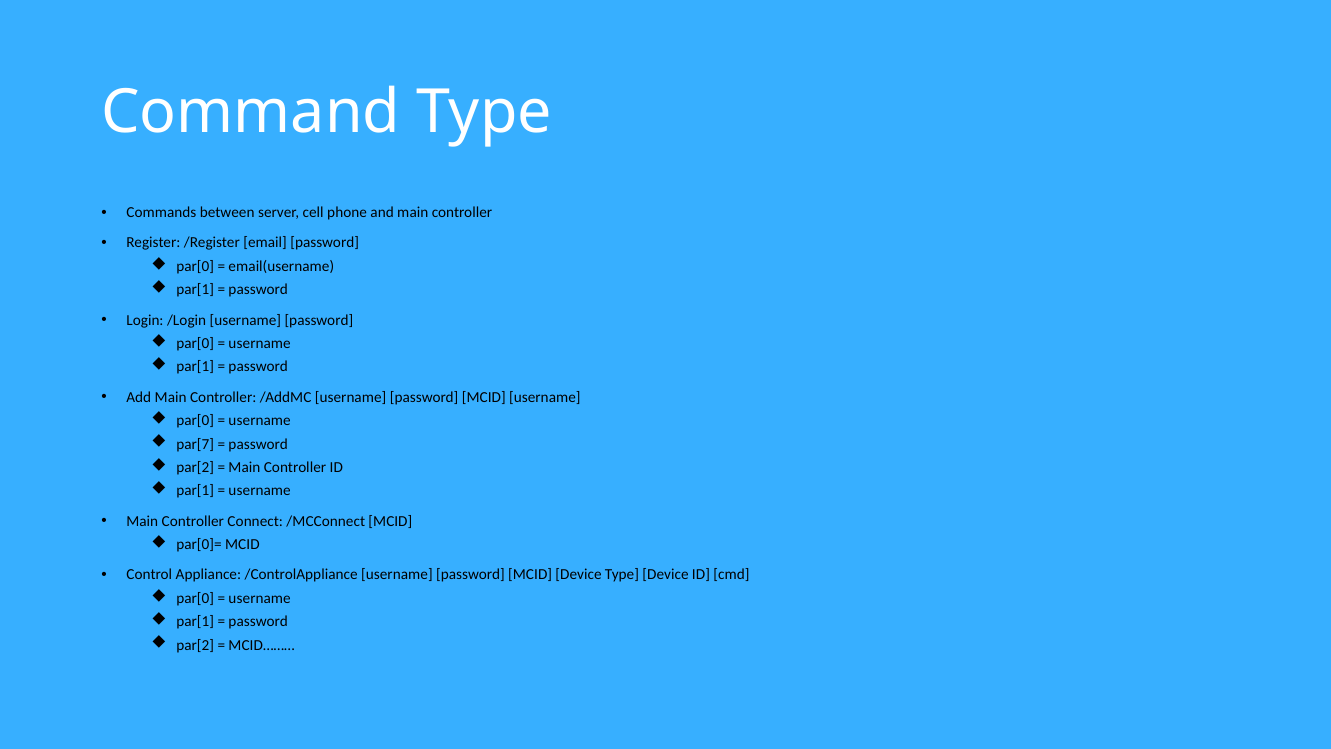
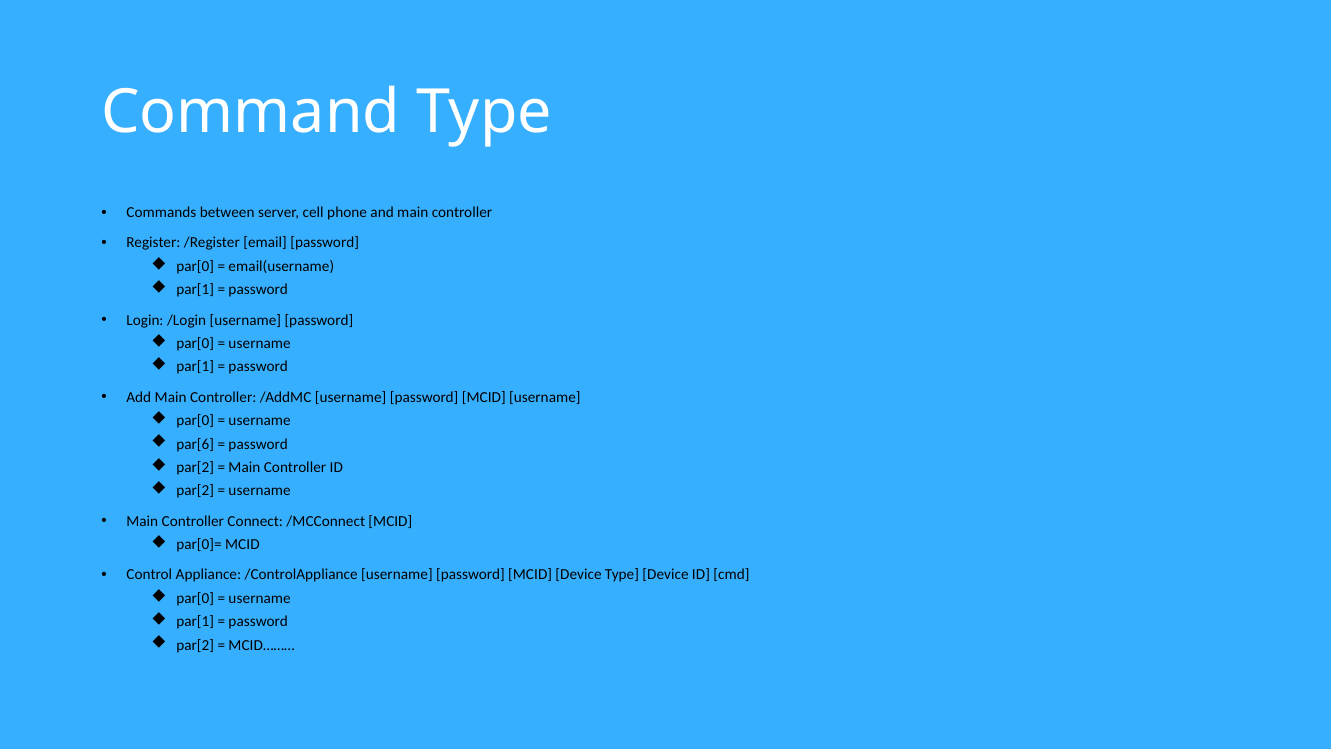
par[7: par[7 -> par[6 (195, 444)
par[1: par[1 -> par[2 (195, 491)
